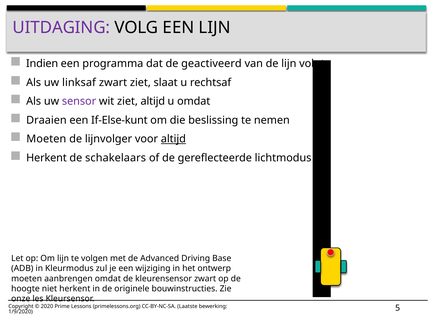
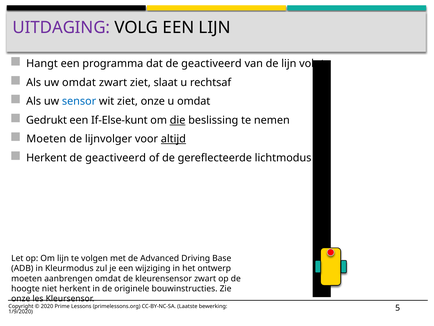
Indien: Indien -> Hangt (42, 64)
uw linksaf: linksaf -> omdat (79, 82)
sensor colour: purple -> blue (79, 101)
ziet altijd: altijd -> onze (153, 101)
Draaien: Draaien -> Gedrukt (46, 120)
die underline: none -> present (178, 120)
schakelaars: schakelaars -> geactiveerd (116, 158)
